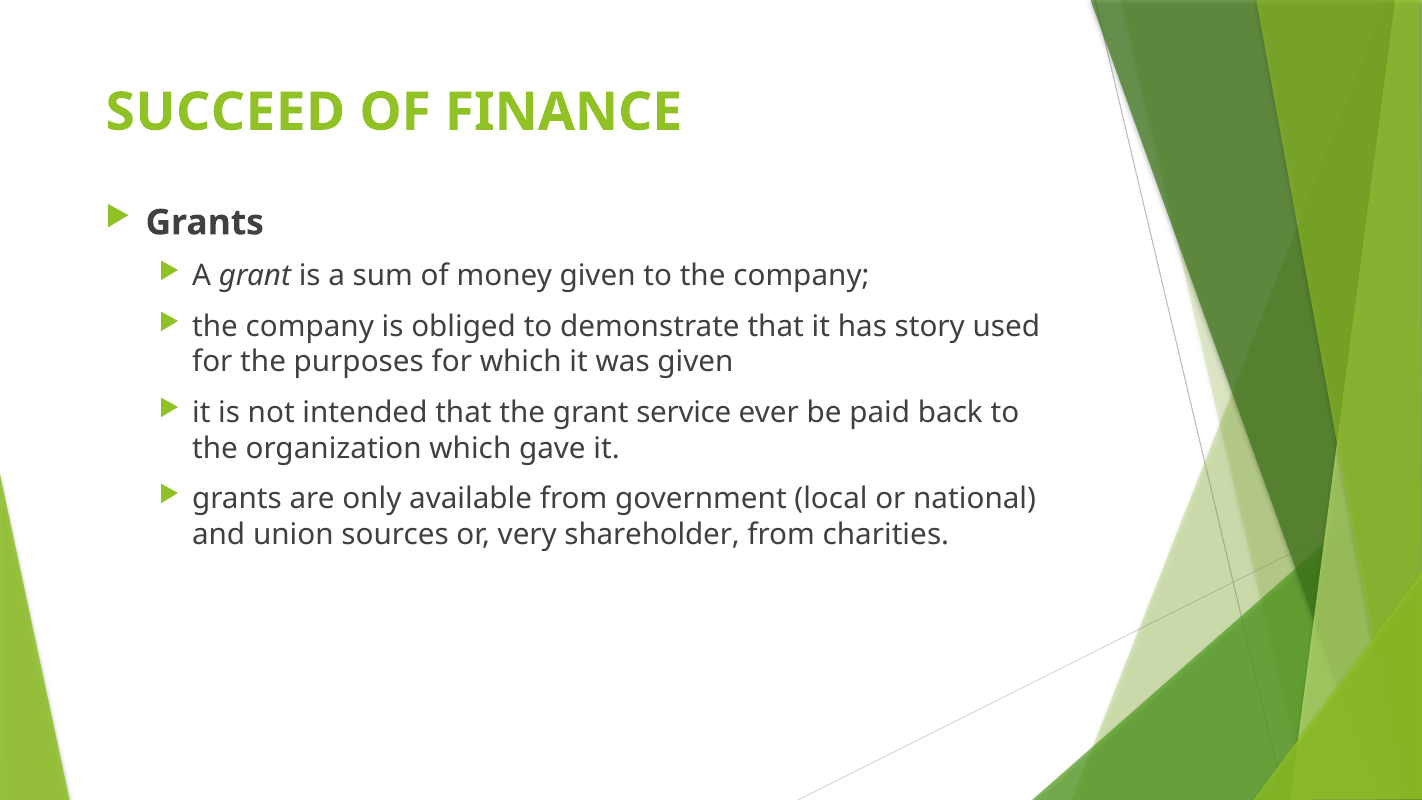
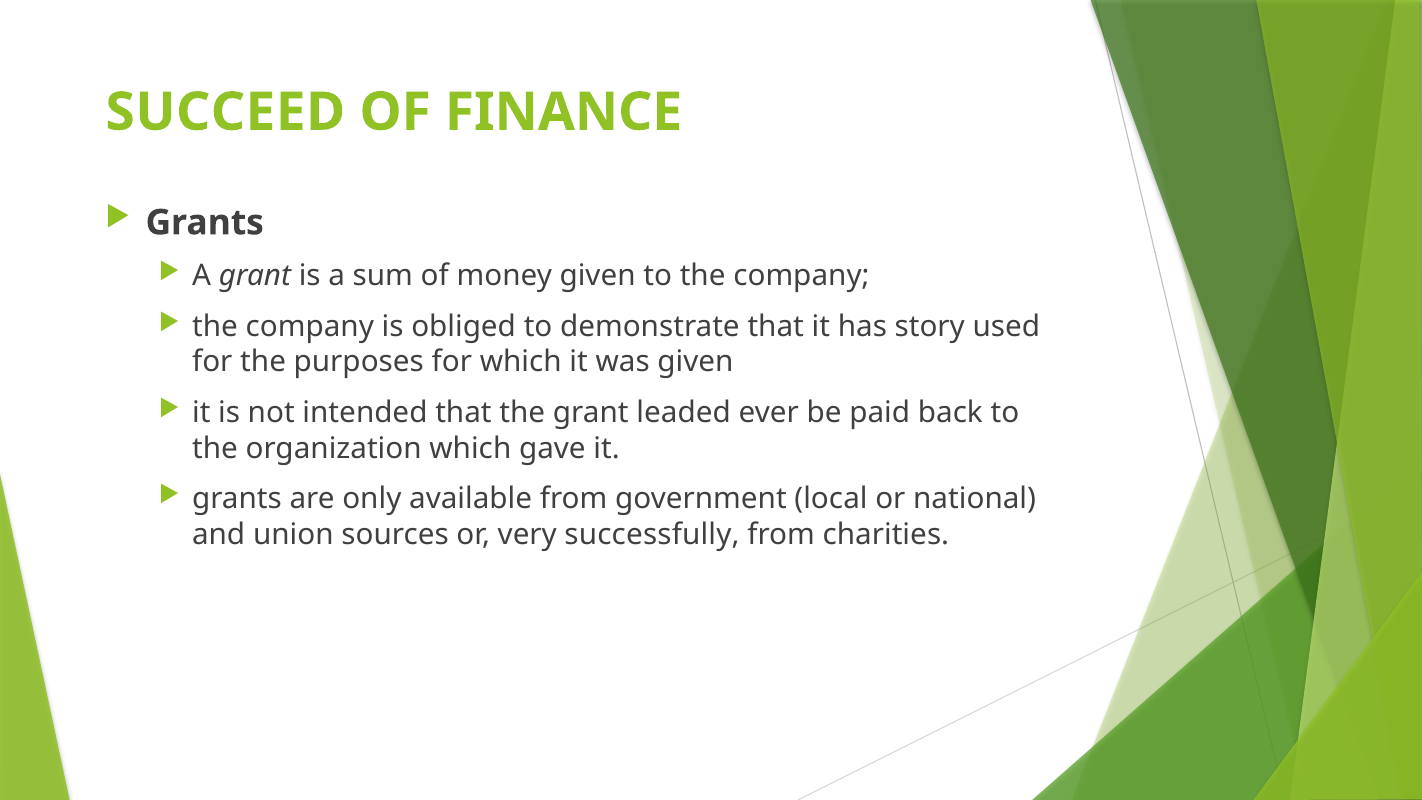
service: service -> leaded (684, 413)
shareholder: shareholder -> successfully (652, 534)
